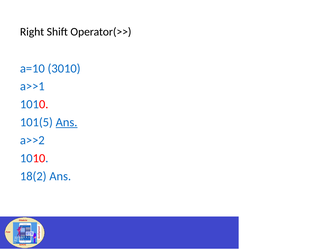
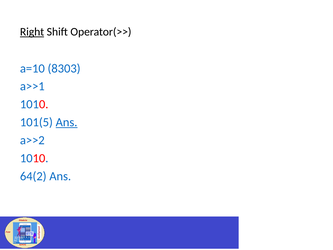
Right underline: none -> present (32, 32)
3010: 3010 -> 8303 (64, 68)
18(2: 18(2 -> 64(2 (33, 176)
